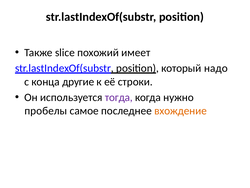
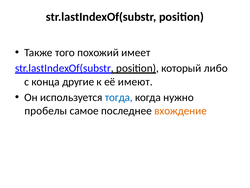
slice: slice -> того (65, 52)
надо: надо -> либо (216, 68)
строки: строки -> имеют (135, 82)
тогда colour: purple -> blue (119, 97)
